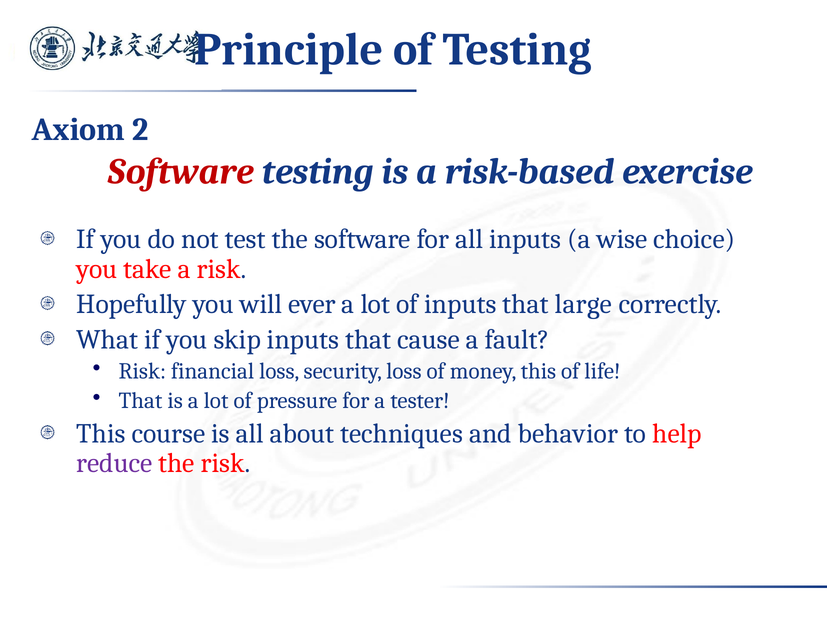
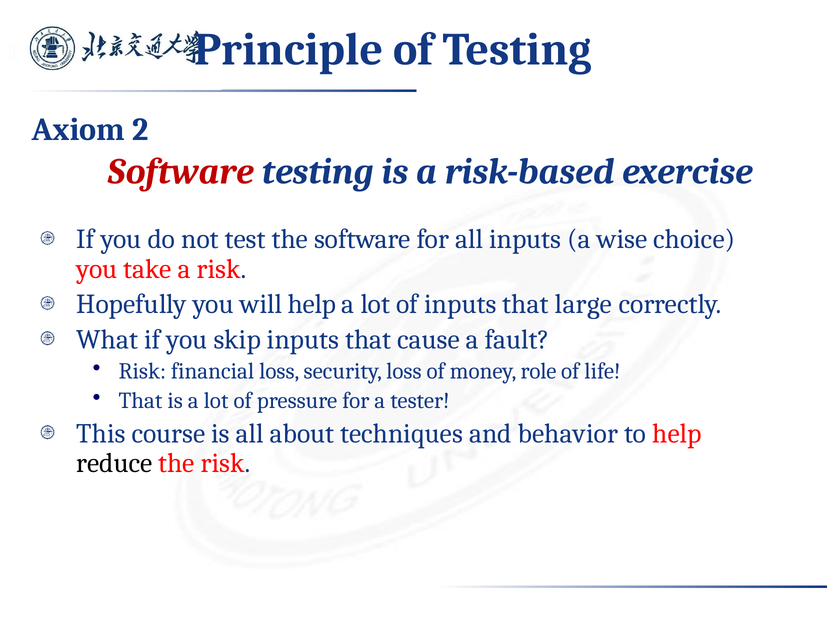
will ever: ever -> help (312, 304)
money this: this -> role (538, 372)
reduce colour: purple -> black (114, 463)
